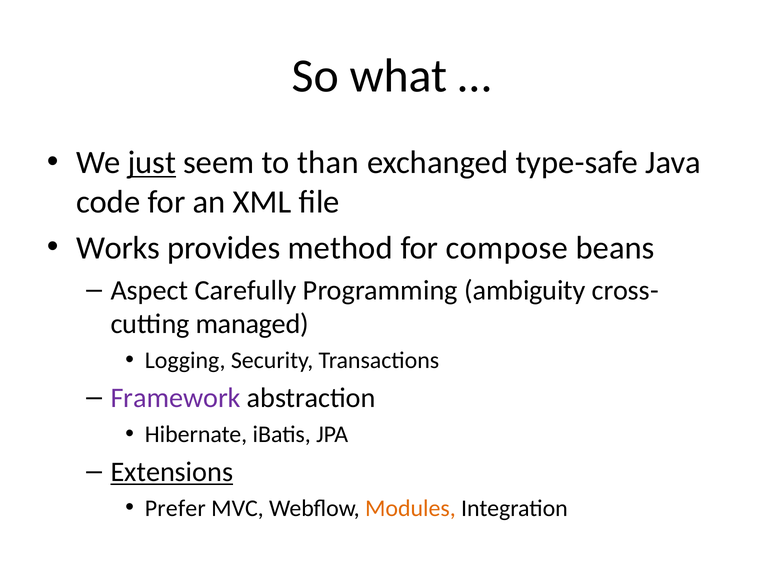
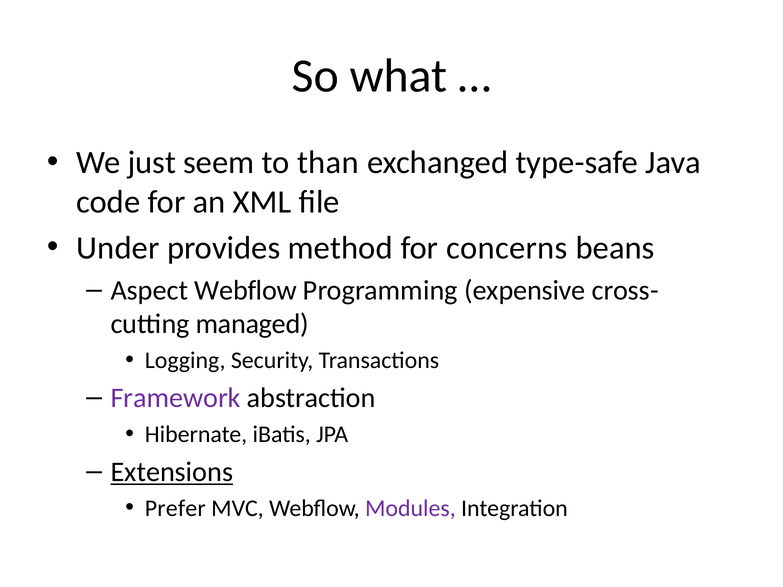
just underline: present -> none (152, 163)
Works: Works -> Under (118, 248)
compose: compose -> concerns (507, 248)
Aspect Carefully: Carefully -> Webflow (246, 290)
ambiguity: ambiguity -> expensive (525, 290)
Modules colour: orange -> purple (410, 508)
